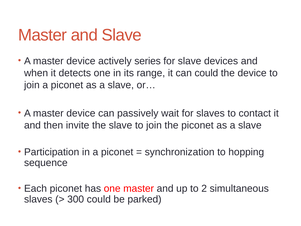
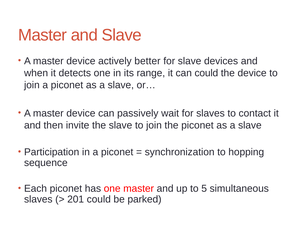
series: series -> better (147, 61)
2: 2 -> 5 (204, 188)
300: 300 -> 201 (76, 199)
